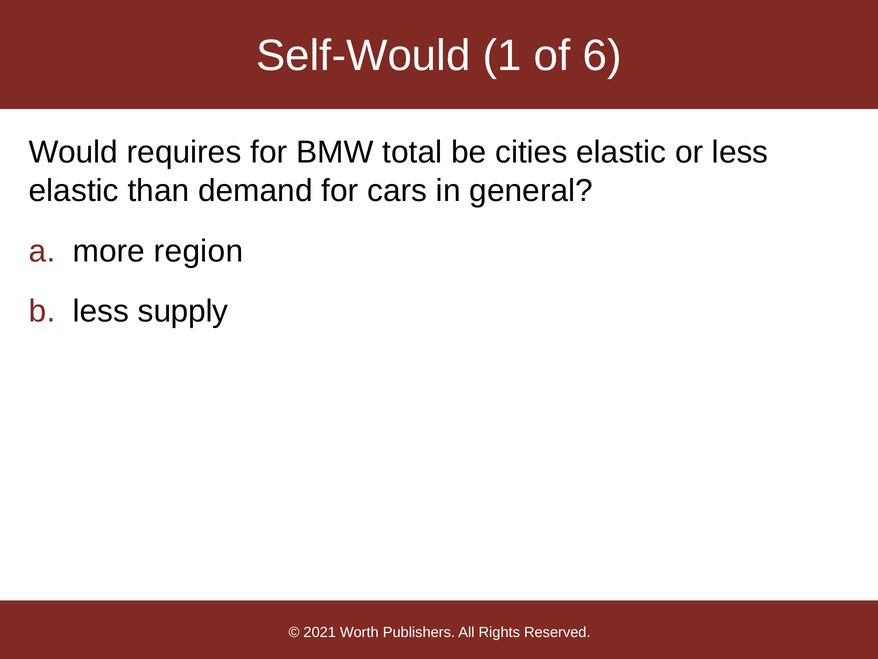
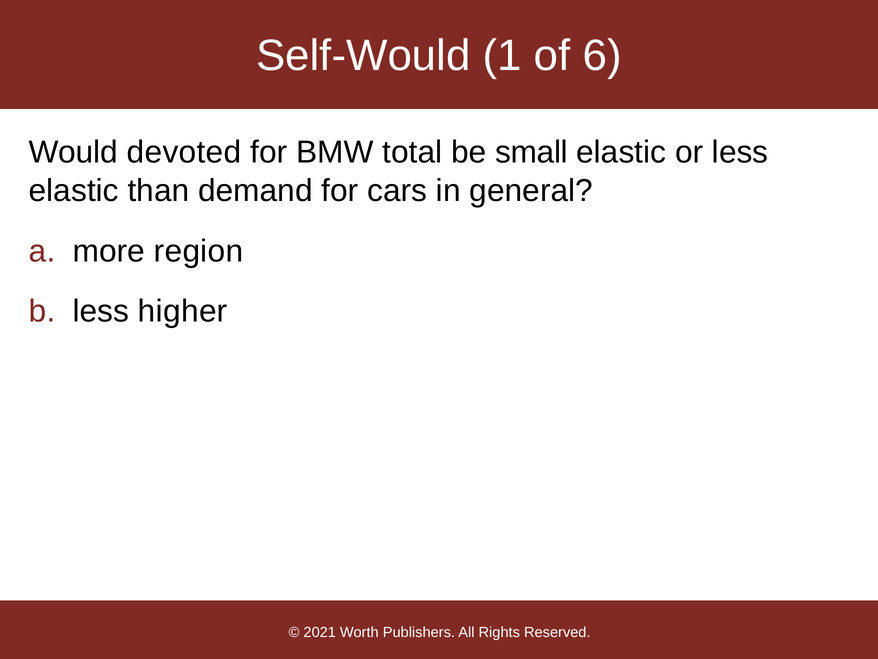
requires: requires -> devoted (184, 152)
cities: cities -> small (532, 152)
supply: supply -> higher (183, 311)
